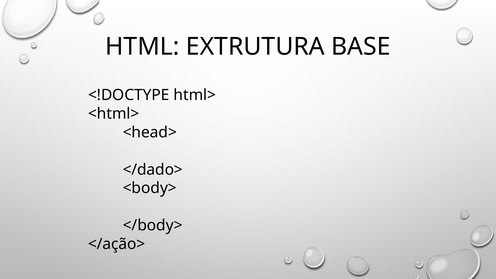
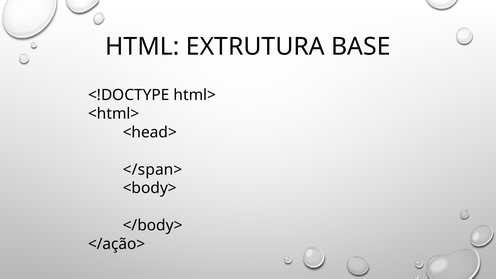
</dado>: </dado> -> </span> (153, 170)
